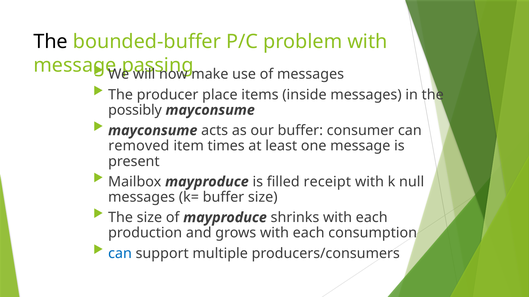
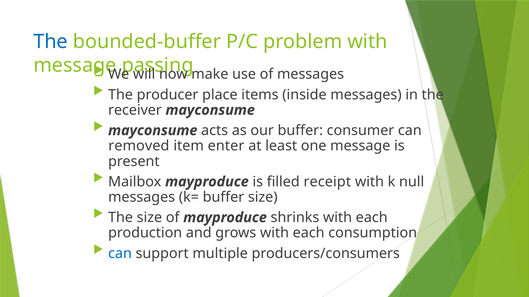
The colour: black -> blue (51, 42)
possibly: possibly -> receiver (135, 110)
times: times -> enter (226, 146)
